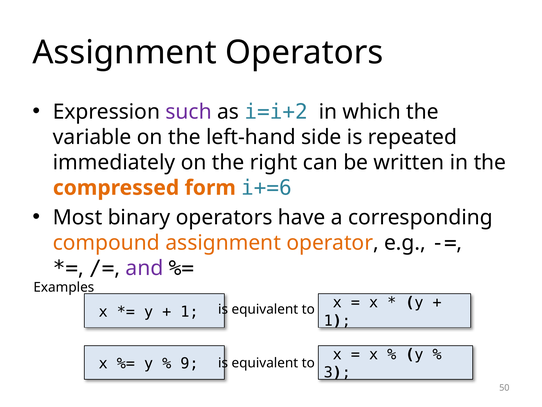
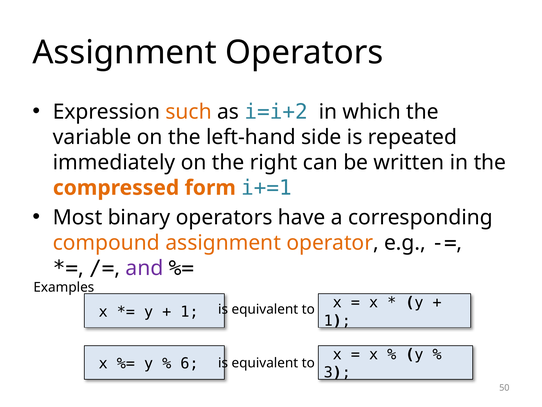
such colour: purple -> orange (189, 112)
i+=6: i+=6 -> i+=1 (267, 188)
9: 9 -> 6 (189, 363)
